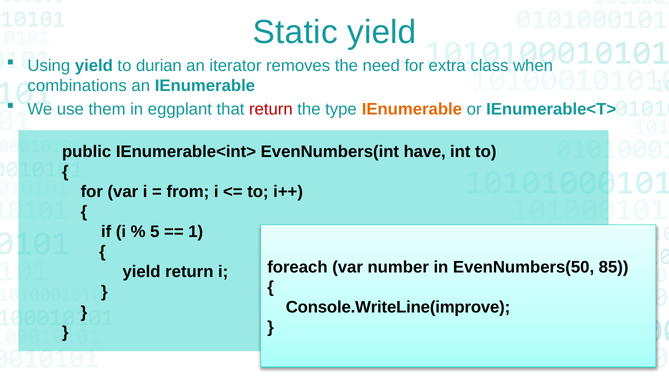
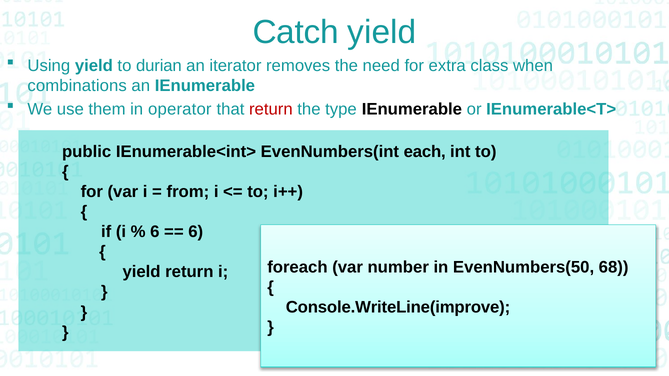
Static: Static -> Catch (296, 32)
eggplant: eggplant -> operator (180, 109)
IEnumerable colour: orange -> black (412, 109)
have: have -> each (425, 152)
5: 5 -> 6 (155, 232)
1: 1 -> 6 (196, 232)
85: 85 -> 68 (614, 267)
